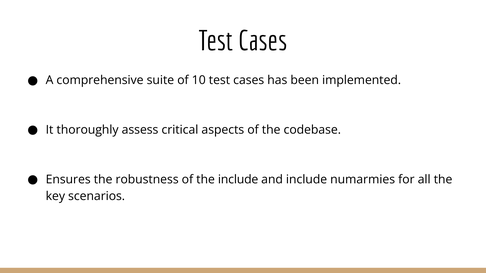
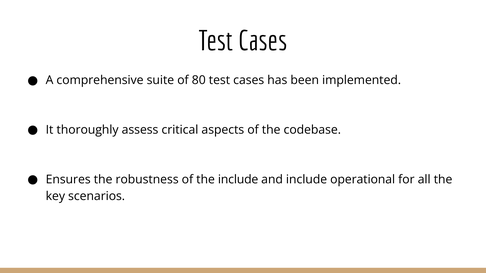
10: 10 -> 80 (199, 80)
numarmies: numarmies -> operational (363, 180)
